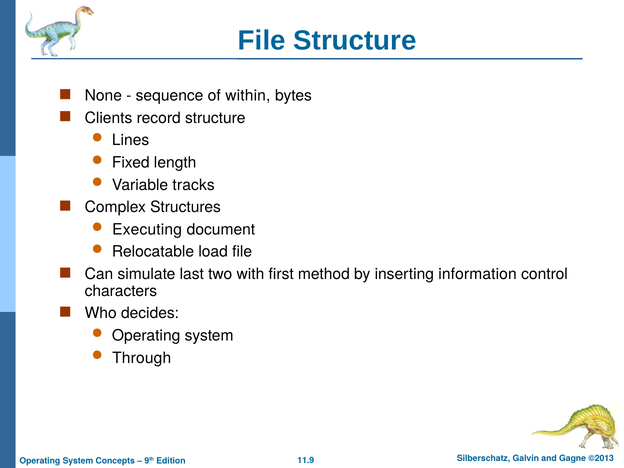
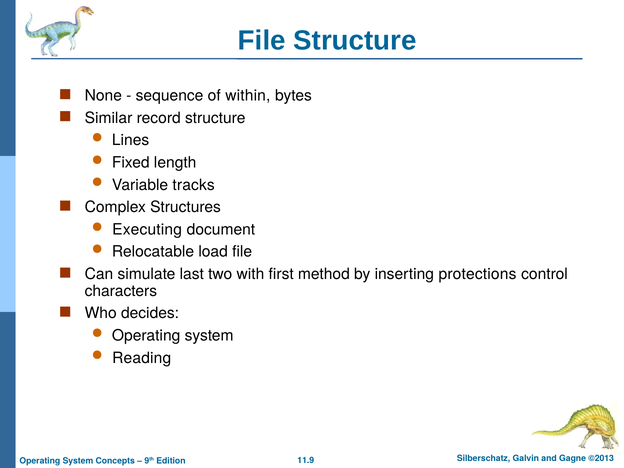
Clients: Clients -> Similar (109, 118)
information: information -> protections (477, 274)
Through: Through -> Reading (142, 358)
